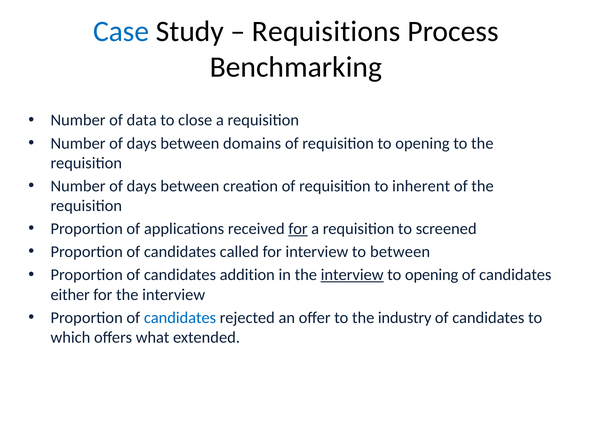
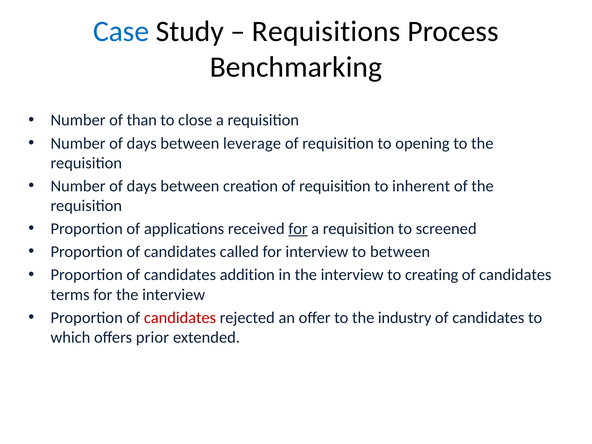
data: data -> than (142, 120)
domains: domains -> leverage (252, 143)
interview underline: present -> none (352, 275)
opening: opening -> creating (432, 275)
either: either -> terms (70, 295)
candidates colour: blue -> red (180, 318)
what: what -> prior (152, 337)
